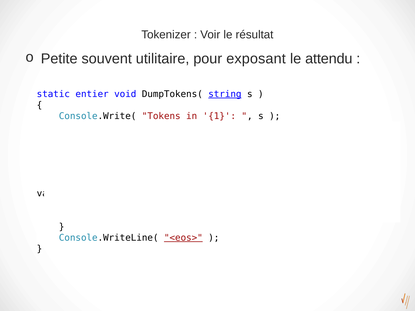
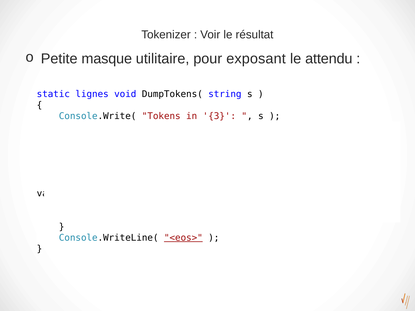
souvent: souvent -> masque (107, 59)
entier: entier -> lignes (92, 94)
string underline: present -> none (225, 94)
1: 1 -> 3 (219, 116)
